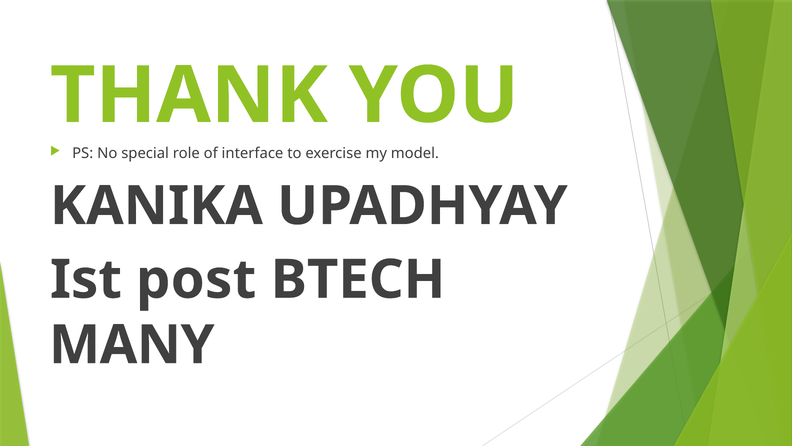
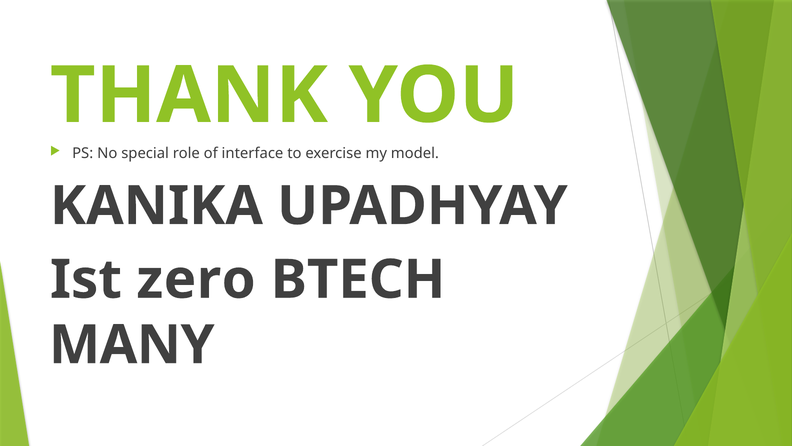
post: post -> zero (196, 279)
